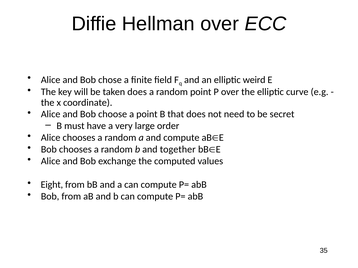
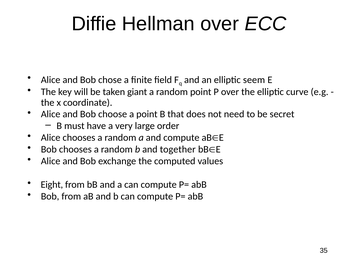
weird: weird -> seem (254, 80)
taken does: does -> giant (137, 92)
